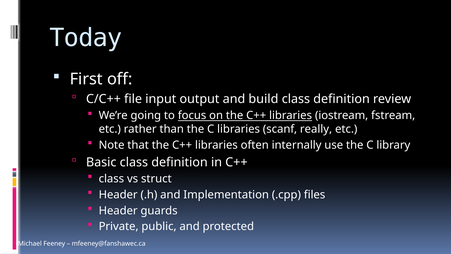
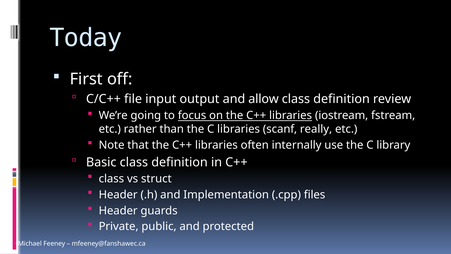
build: build -> allow (264, 99)
